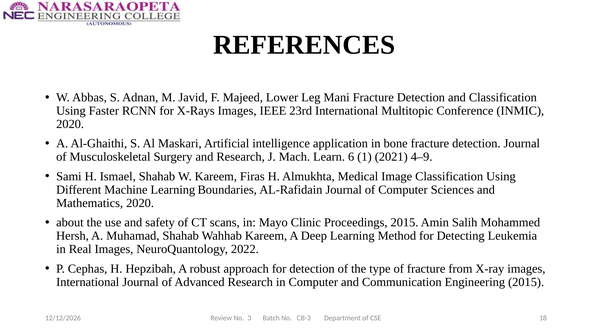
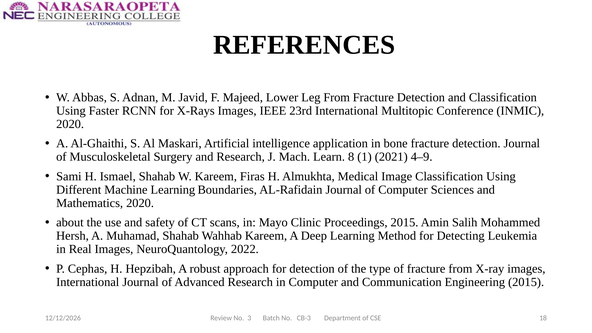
Leg Mani: Mani -> From (337, 97)
6: 6 -> 8 (351, 157)
